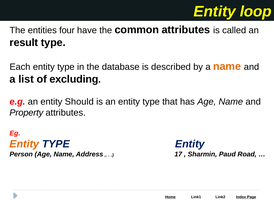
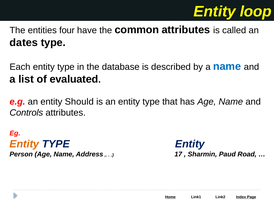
result: result -> dates (24, 43)
name colour: orange -> blue (227, 67)
excluding: excluding -> evaluated (74, 79)
Property: Property -> Controls (26, 113)
